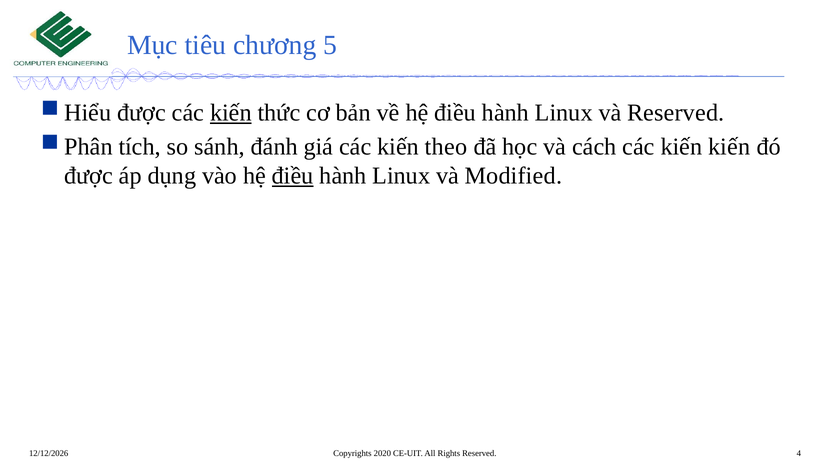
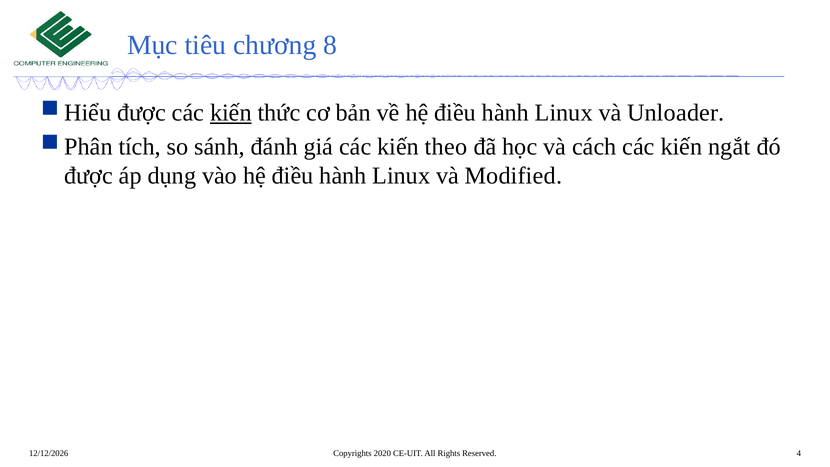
5: 5 -> 8 (330, 45)
và Reserved: Reserved -> Unloader (676, 113)
kiến kiến: kiến -> ngắt (729, 147)
điều underline: present -> none (293, 176)
